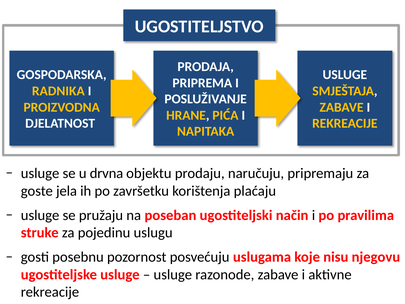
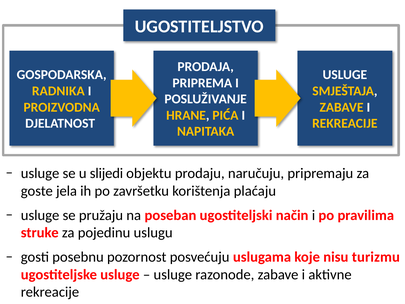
drvna: drvna -> slijedi (106, 173)
njegovu: njegovu -> turizmu (376, 257)
